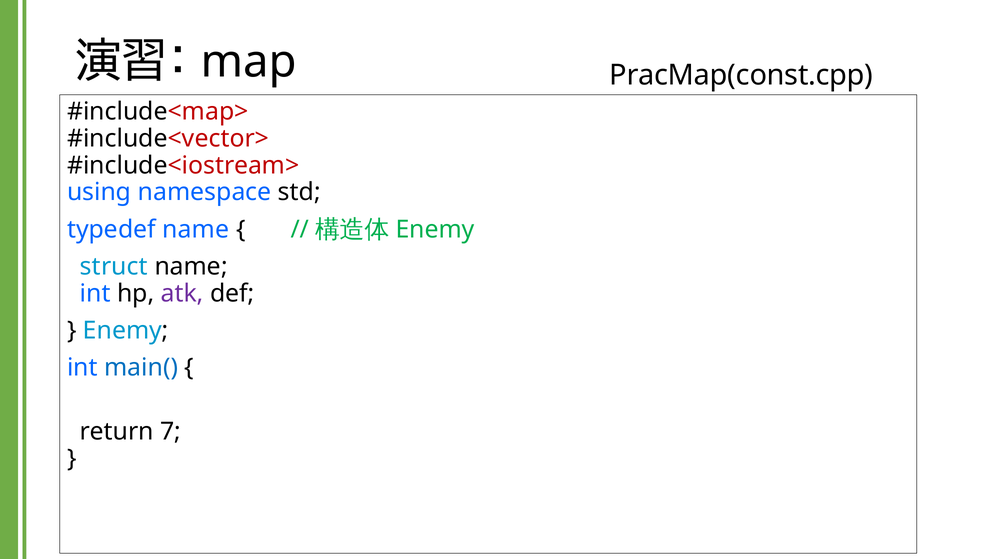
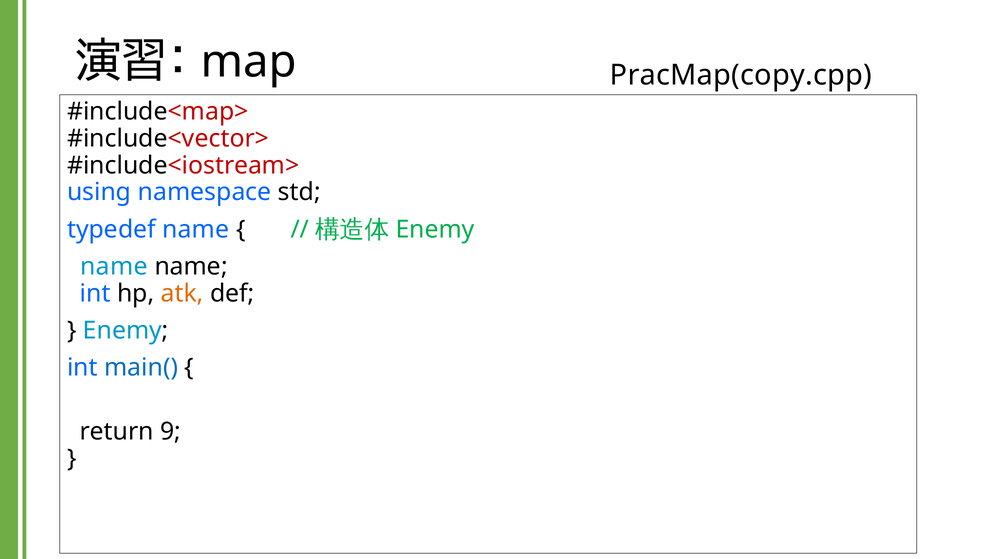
PracMap(const.cpp: PracMap(const.cpp -> PracMap(copy.cpp (741, 75)
struct: struct -> name (114, 267)
atk colour: purple -> orange (182, 293)
7: 7 -> 9 (170, 432)
